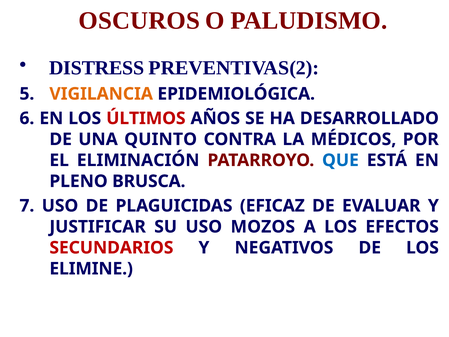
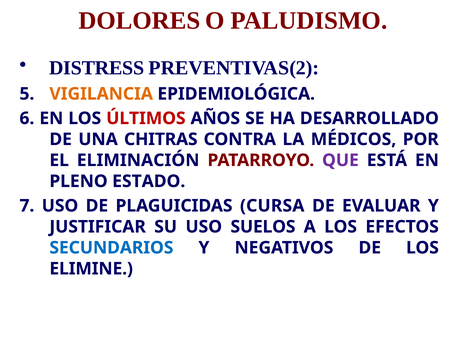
OSCUROS: OSCUROS -> DOLORES (139, 20)
QUINTO: QUINTO -> CHITRAS (161, 139)
QUE colour: blue -> purple (340, 160)
BRUSCA: BRUSCA -> ESTADO (149, 181)
EFICAZ: EFICAZ -> CURSA (272, 206)
MOZOS: MOZOS -> SUELOS (263, 227)
SECUNDARIOS colour: red -> blue (111, 248)
